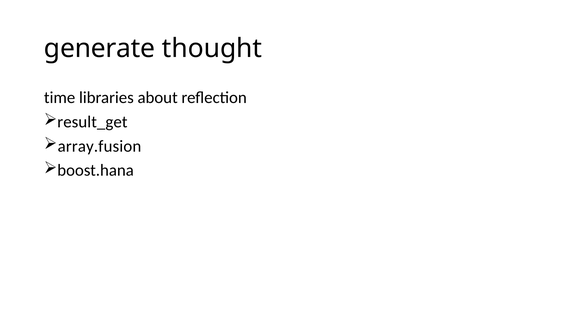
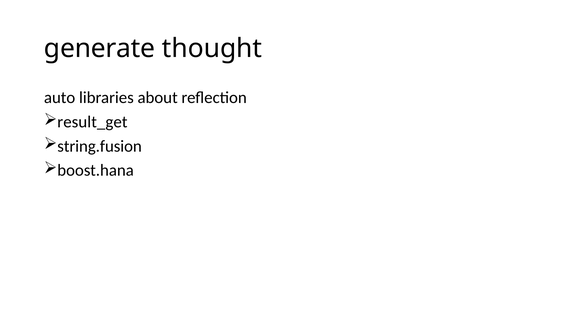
time: time -> auto (60, 98)
array.fusion: array.fusion -> string.fusion (100, 146)
